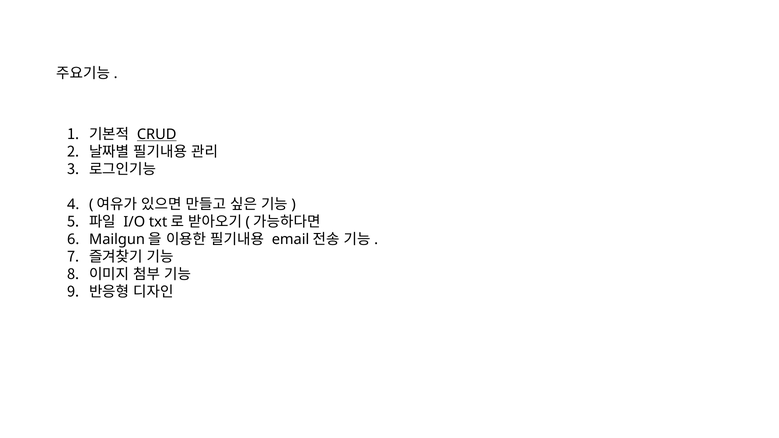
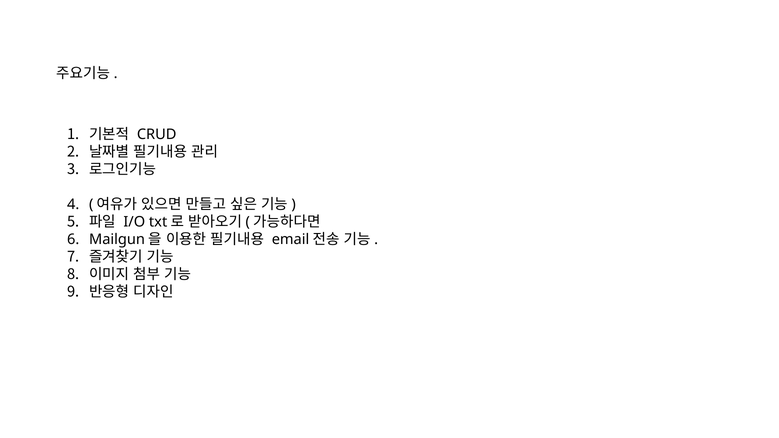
CRUD underline: present -> none (157, 135)
